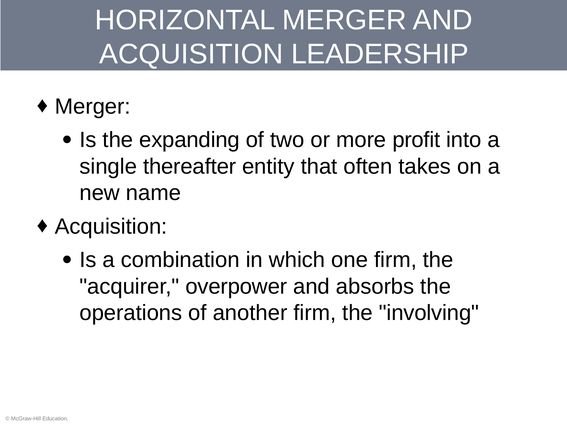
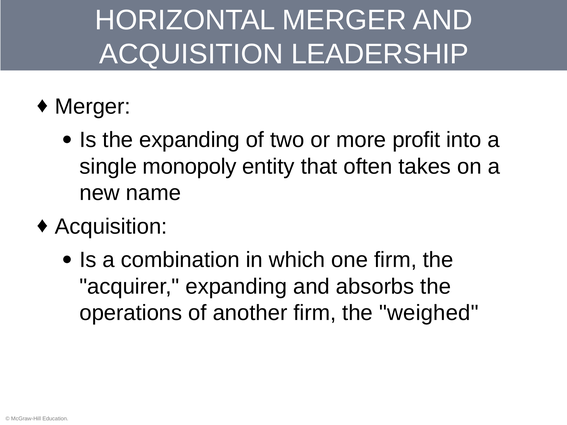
thereafter: thereafter -> monopoly (190, 167)
acquirer overpower: overpower -> expanding (236, 287)
involving: involving -> weighed (429, 313)
